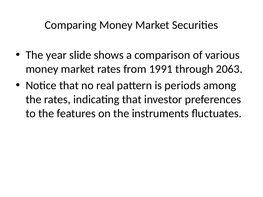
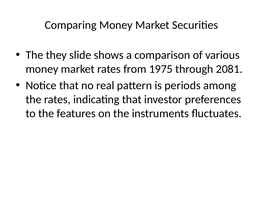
year: year -> they (56, 55)
1991: 1991 -> 1975 (161, 69)
2063: 2063 -> 2081 (229, 69)
